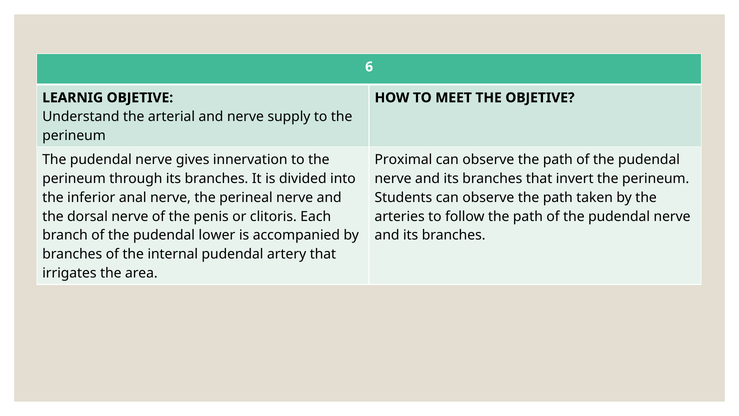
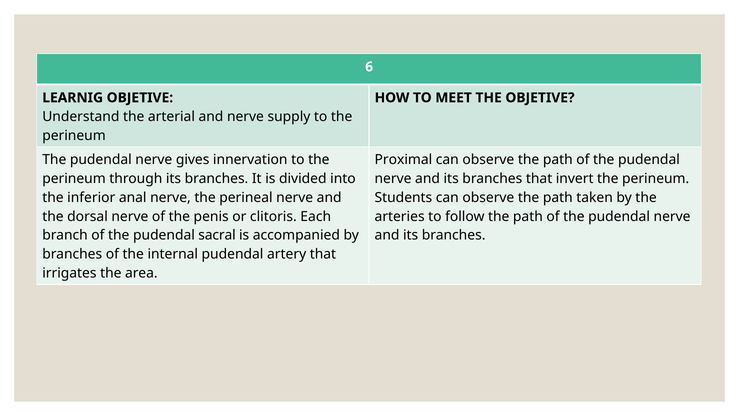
lower: lower -> sacral (217, 235)
